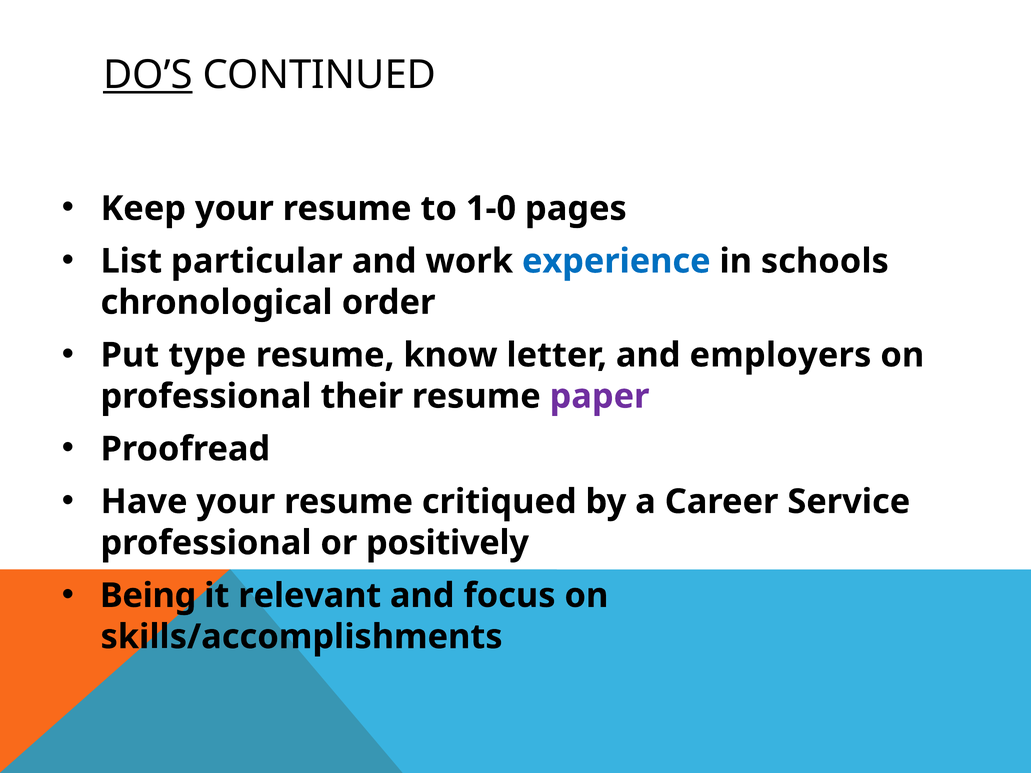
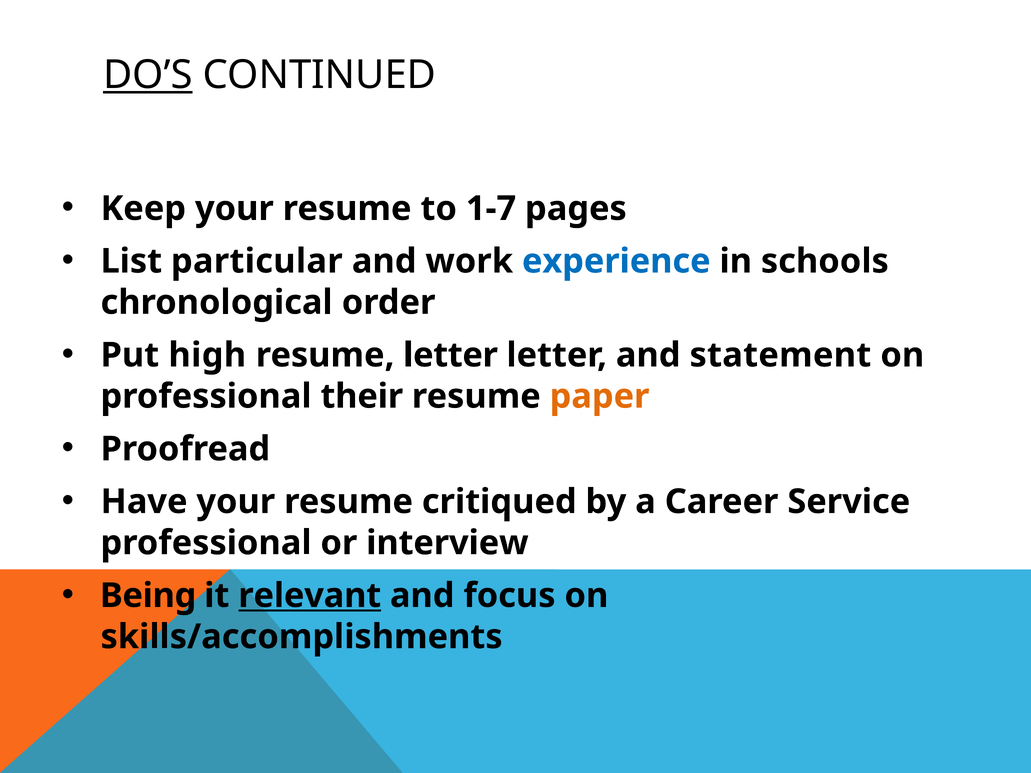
1-0: 1-0 -> 1-7 (491, 209)
type: type -> high (207, 355)
resume know: know -> letter (451, 355)
employers: employers -> statement (780, 355)
paper colour: purple -> orange (600, 396)
positively: positively -> interview (447, 543)
relevant underline: none -> present (310, 596)
